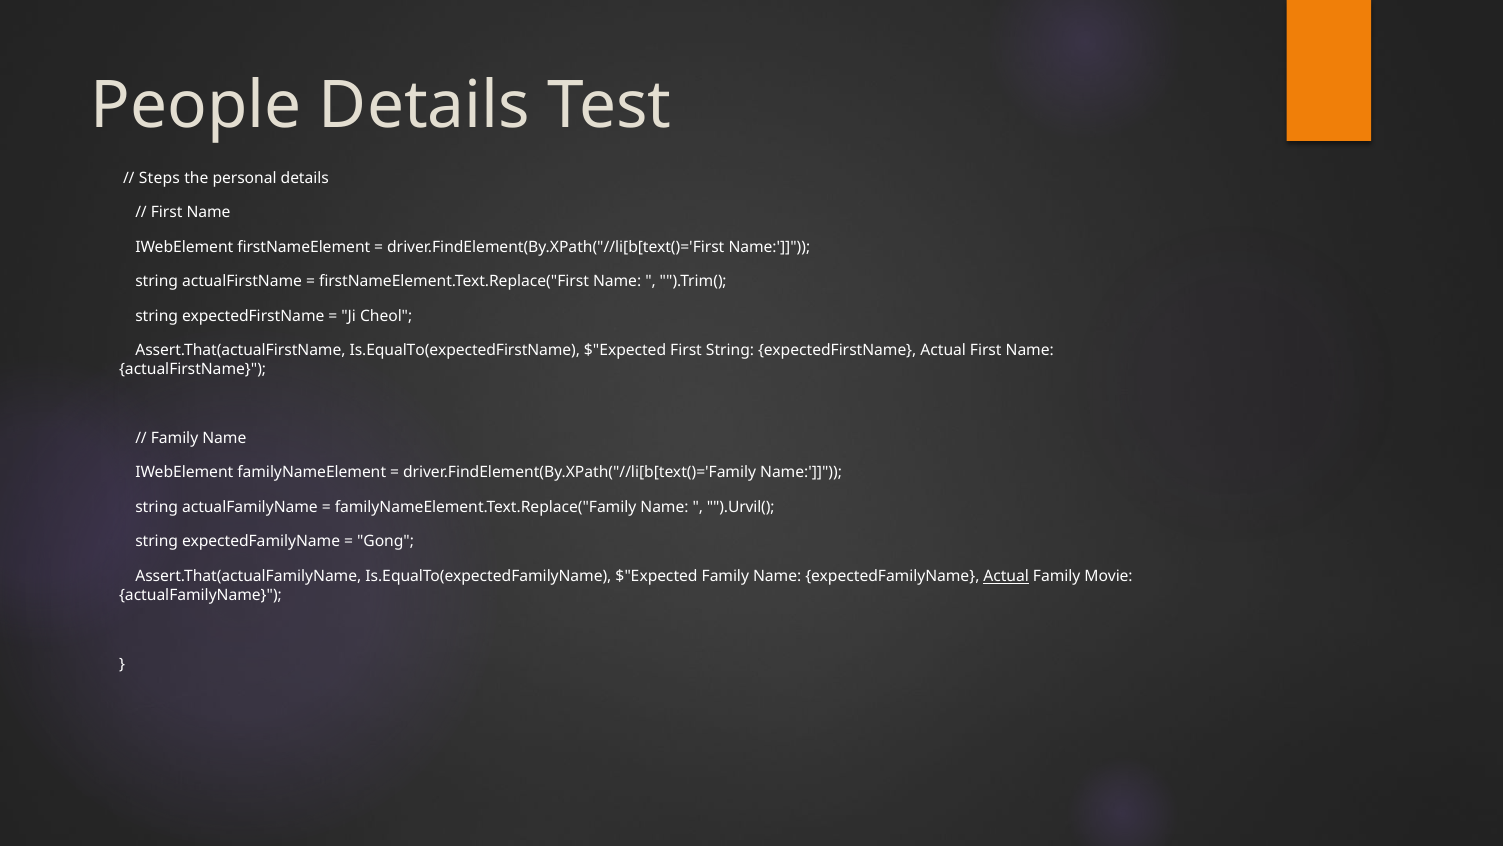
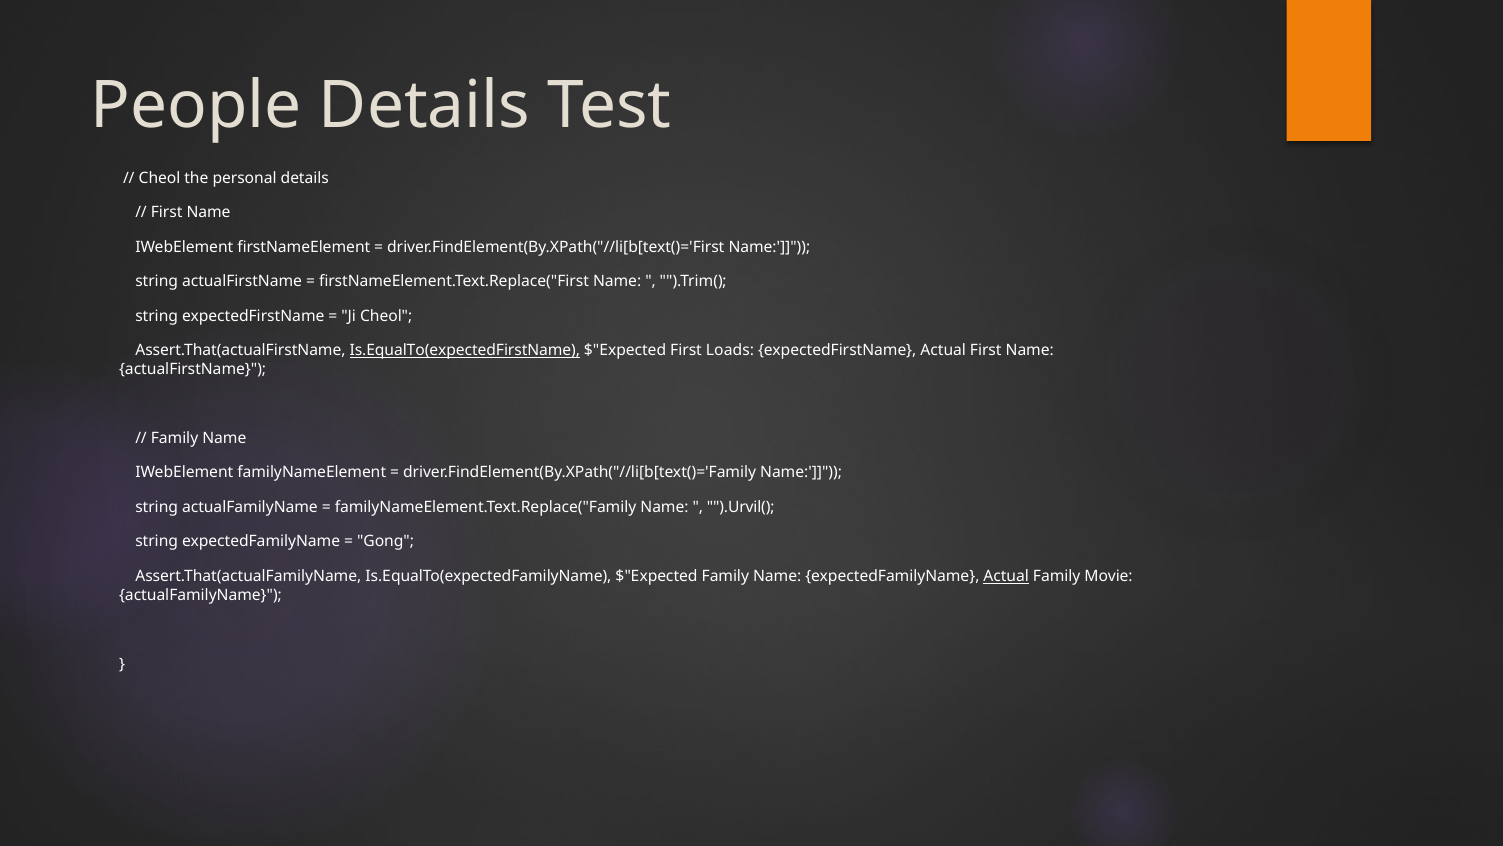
Steps: Steps -> Cheol (160, 178)
Is.EqualTo(expectedFirstName underline: none -> present (465, 350)
First String: String -> Loads (730, 350)
